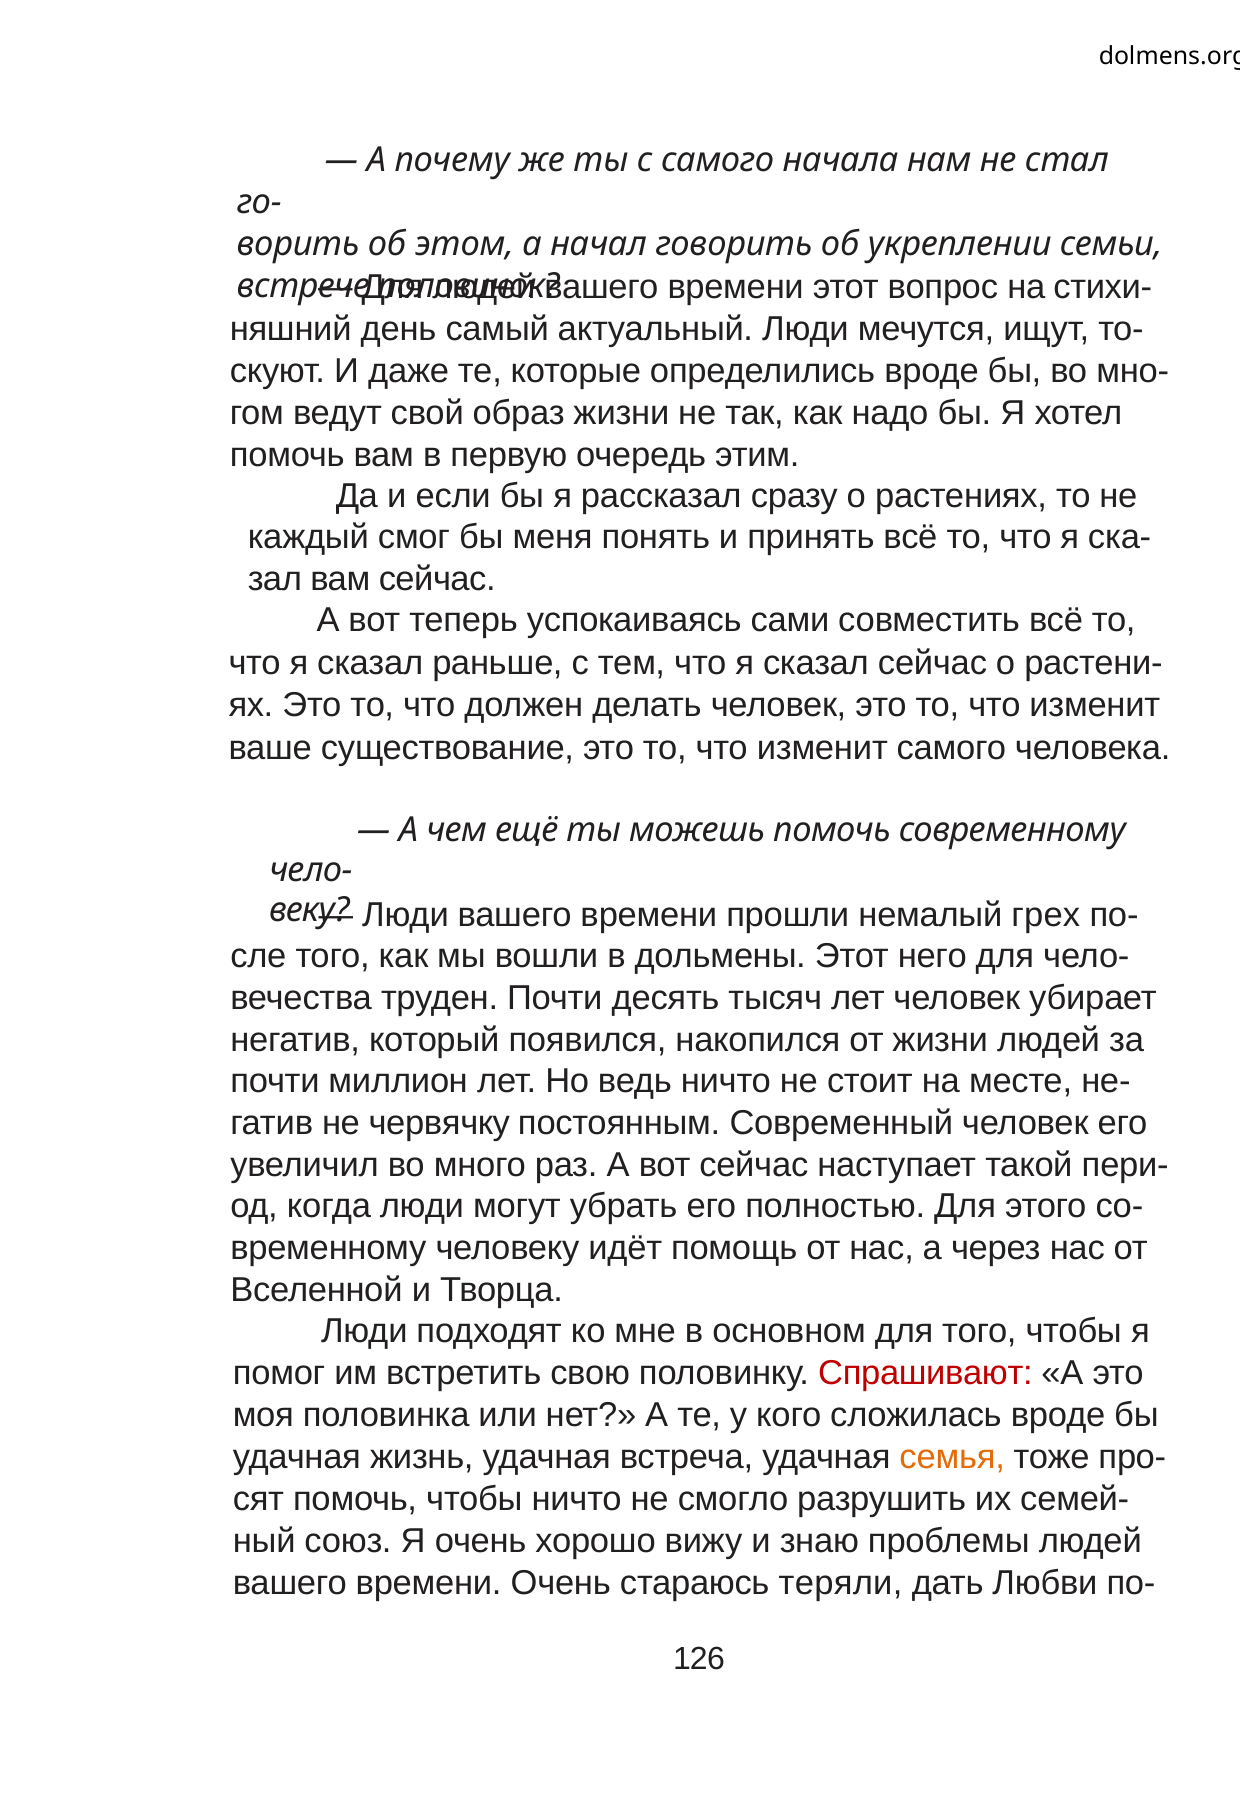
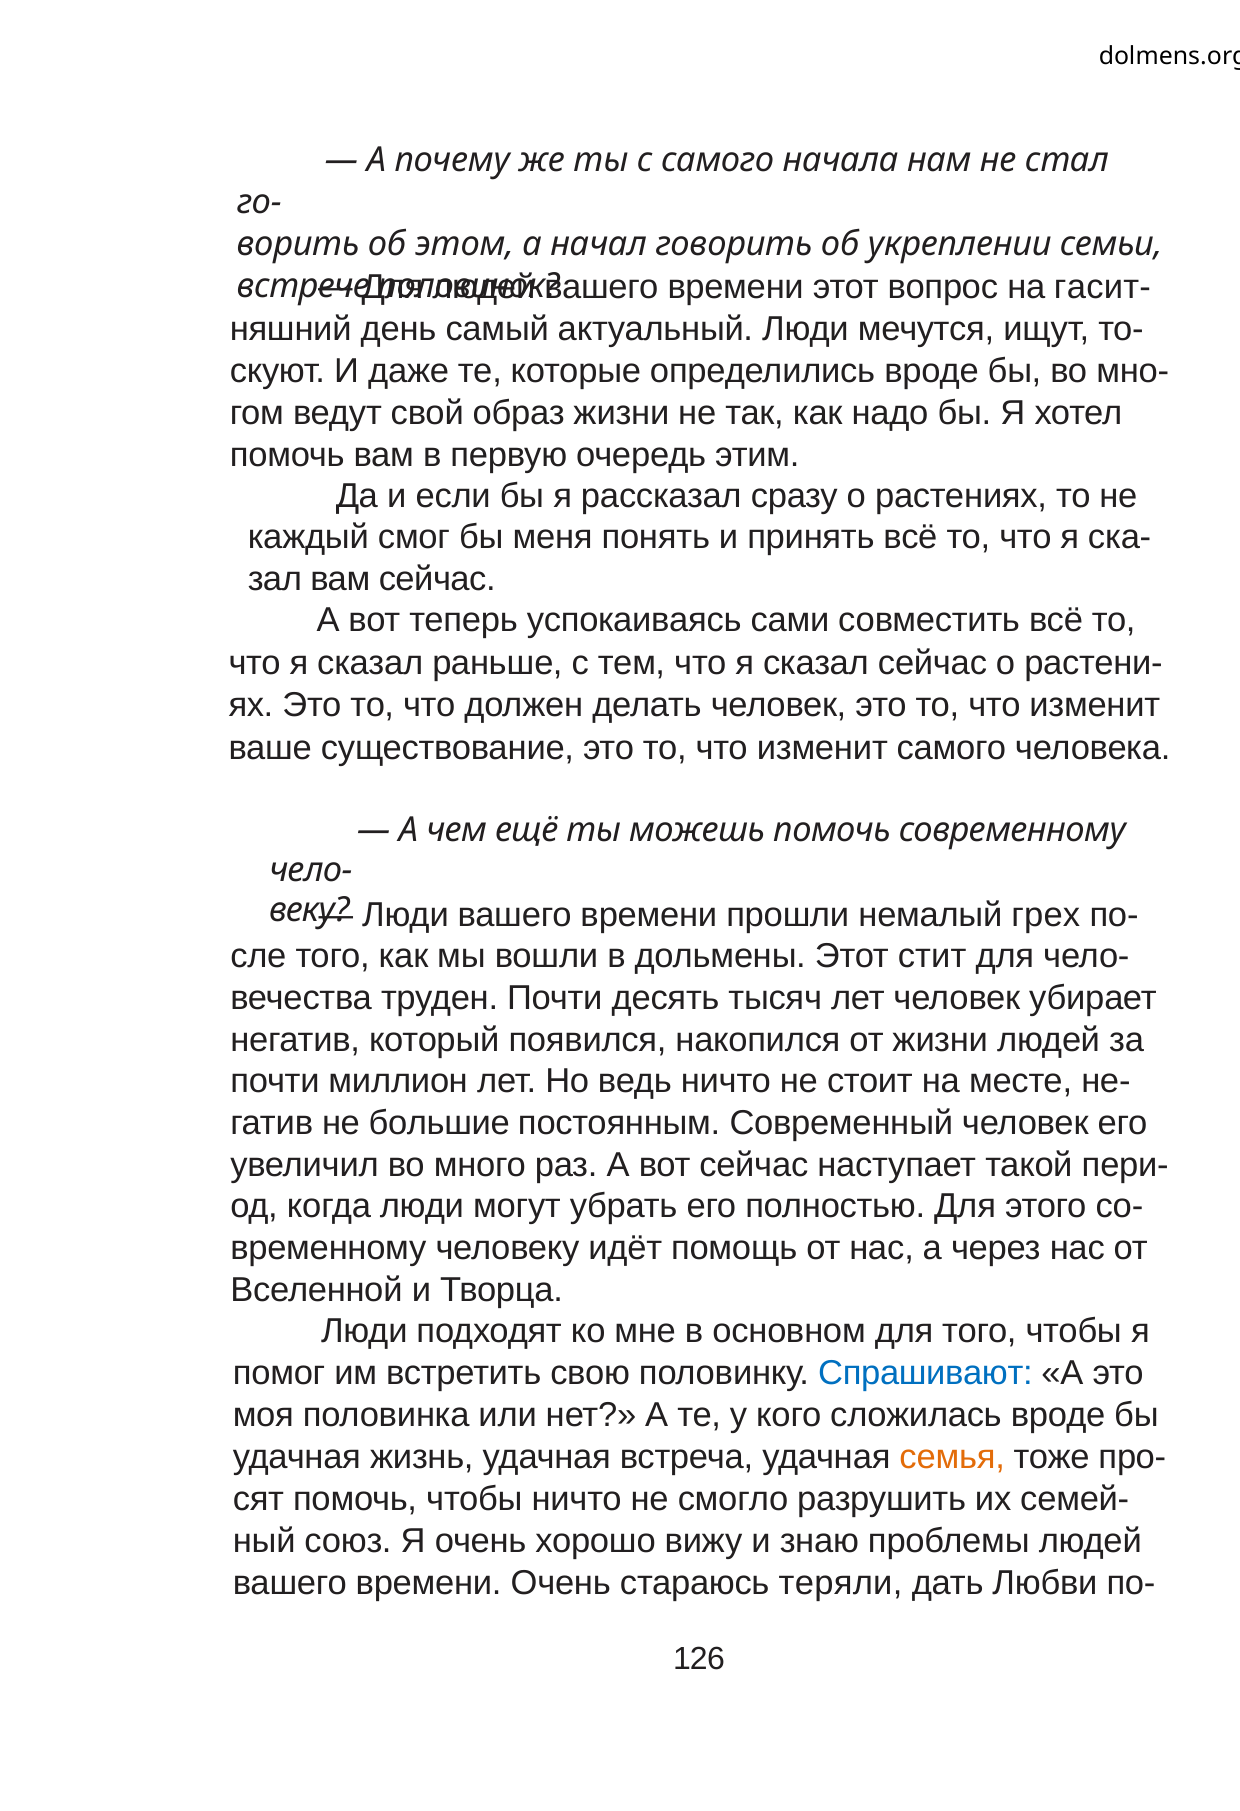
стихи-: стихи- -> гасит- (1102, 288)
него: него -> стит (932, 957)
червячку: червячку -> большие (439, 1124)
Спрашивают colour: red -> blue (925, 1374)
